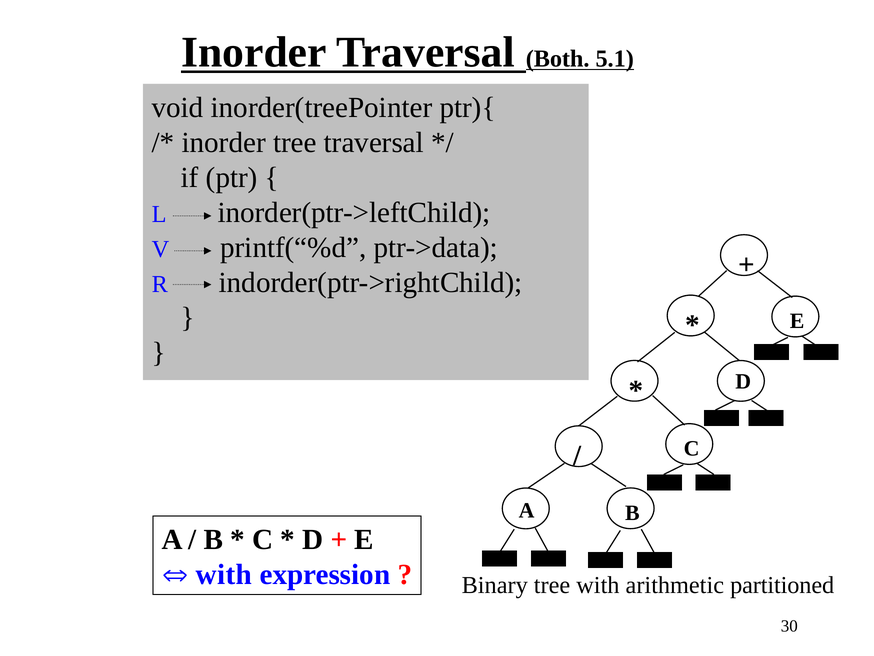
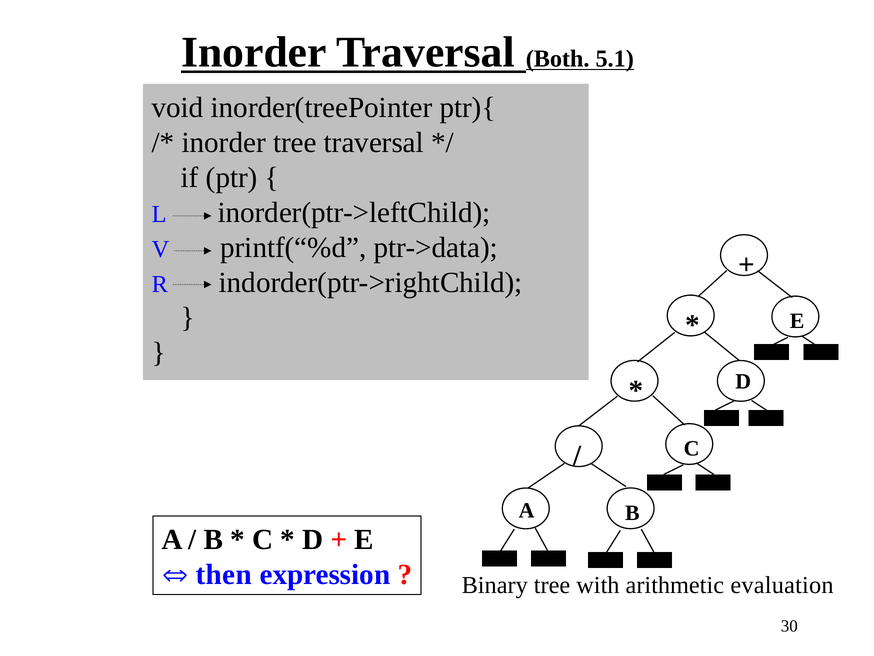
with: with -> then (224, 574)
partitioned: partitioned -> evaluation (782, 585)
